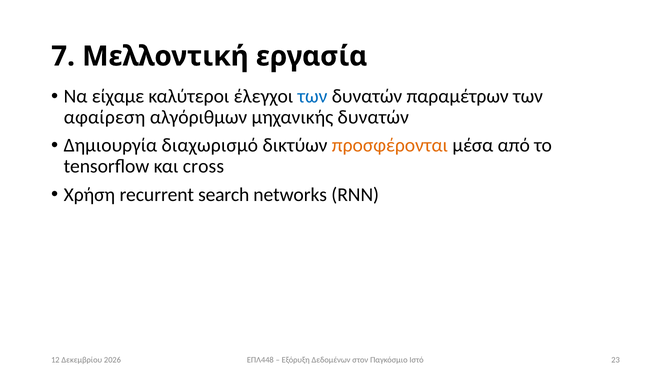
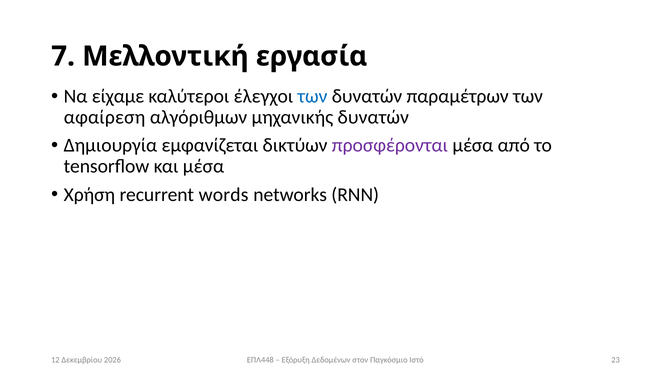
διαχωρισμό: διαχωρισμό -> εμφανίζεται (210, 146)
προσφέρονται colour: orange -> purple (390, 146)
και cross: cross -> μέσα (203, 167)
search: search -> words (224, 195)
